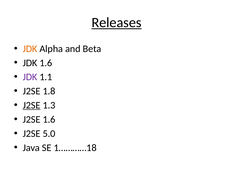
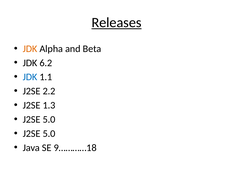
JDK 1.6: 1.6 -> 6.2 (46, 63)
JDK colour: purple -> blue (30, 77)
1.8: 1.8 -> 2.2 (49, 91)
J2SE underline: present -> none (32, 105)
1.6: 1.6 -> 5.0 (49, 119)
1…………18: 1…………18 -> 9…………18 (75, 147)
